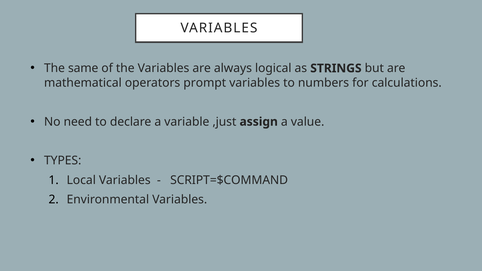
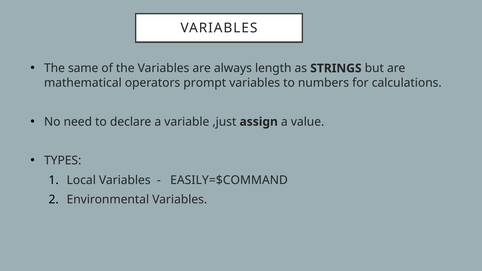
logical: logical -> length (273, 68)
SCRIPT=$COMMAND: SCRIPT=$COMMAND -> EASILY=$COMMAND (229, 180)
